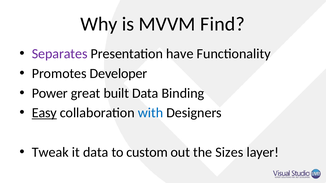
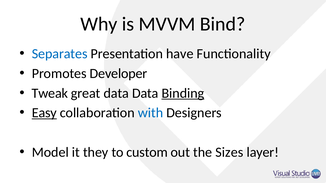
Find: Find -> Bind (223, 24)
Separates colour: purple -> blue (60, 54)
Power: Power -> Tweak (50, 93)
great built: built -> data (116, 93)
Binding underline: none -> present (183, 93)
Tweak: Tweak -> Model (50, 153)
it data: data -> they (96, 153)
